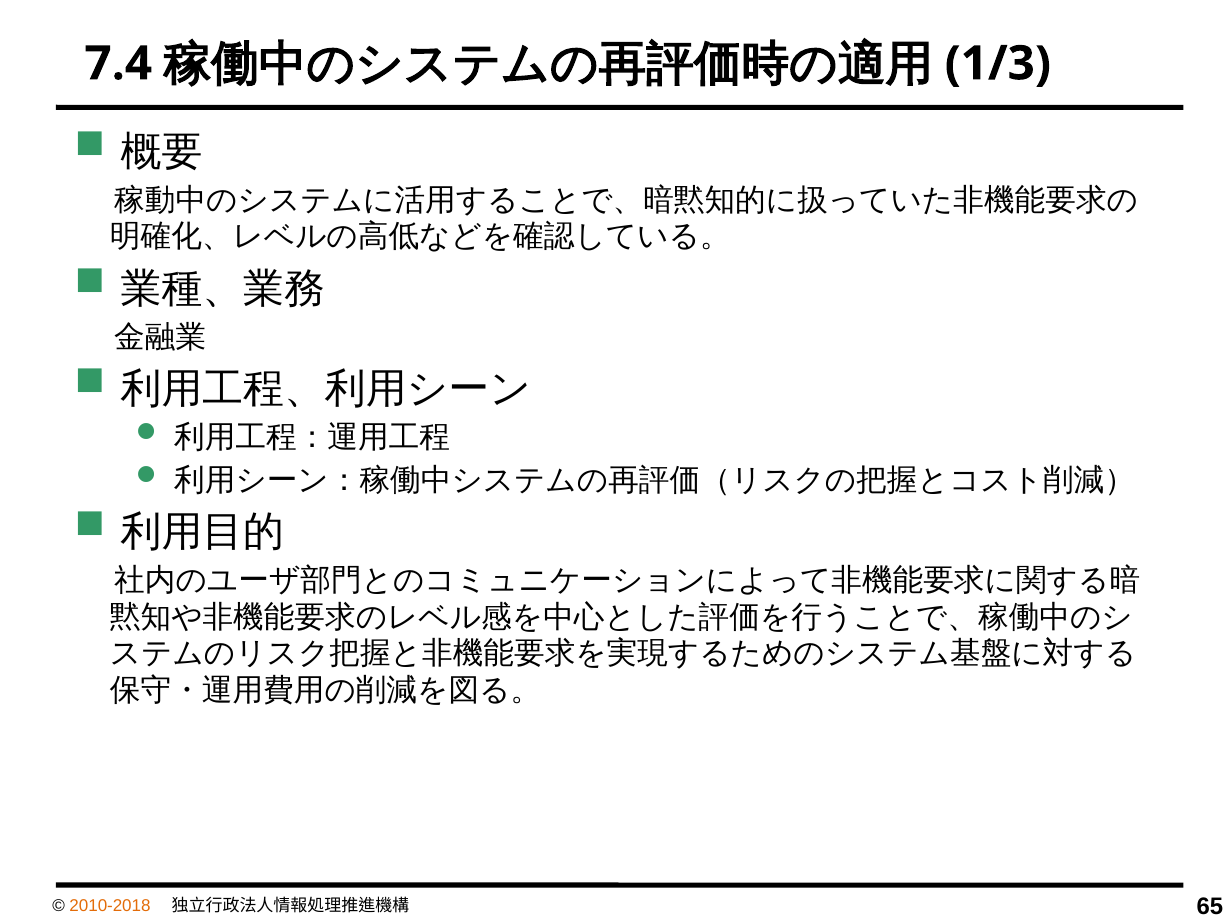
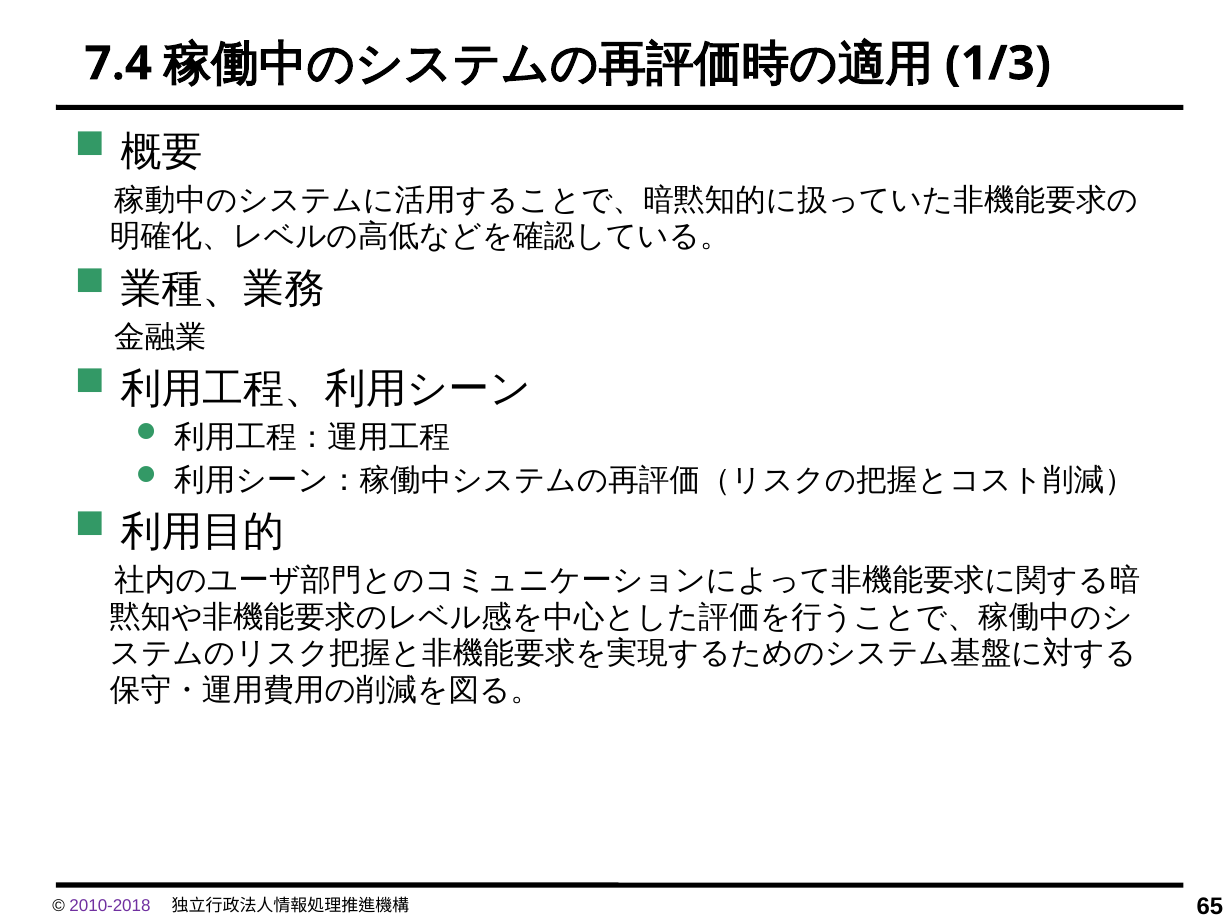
2010-2018 colour: orange -> purple (110, 906)
